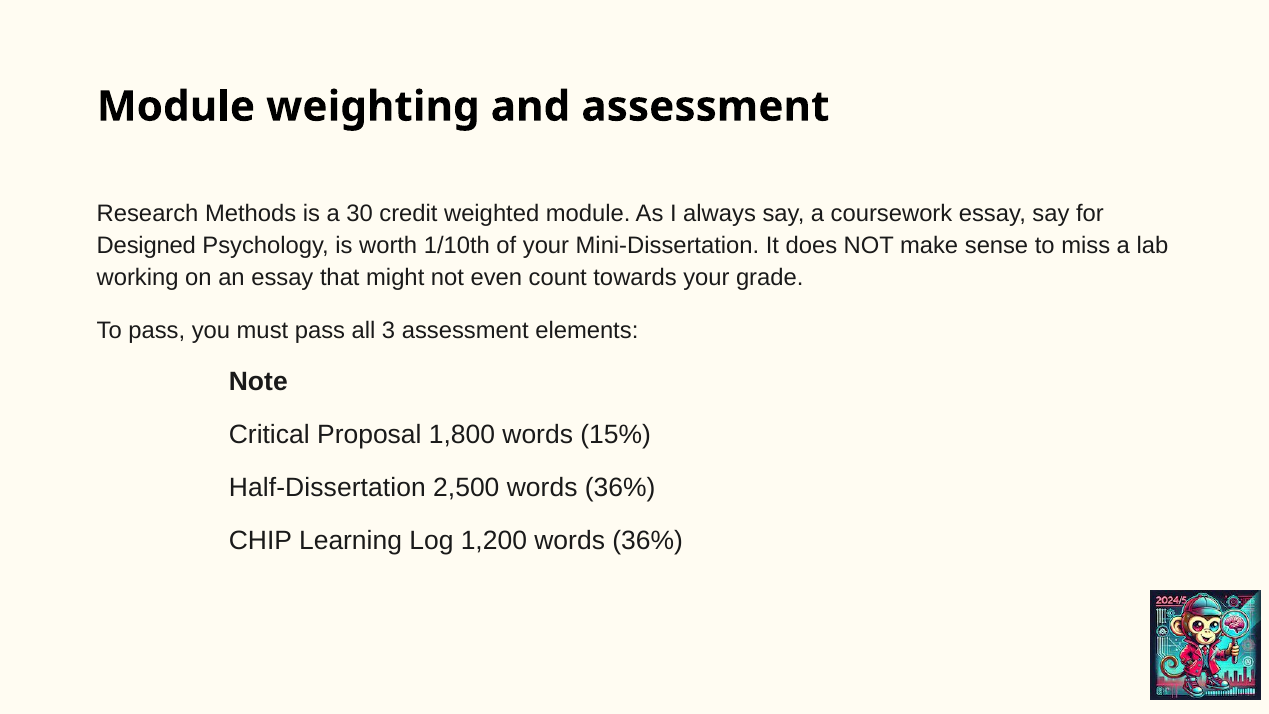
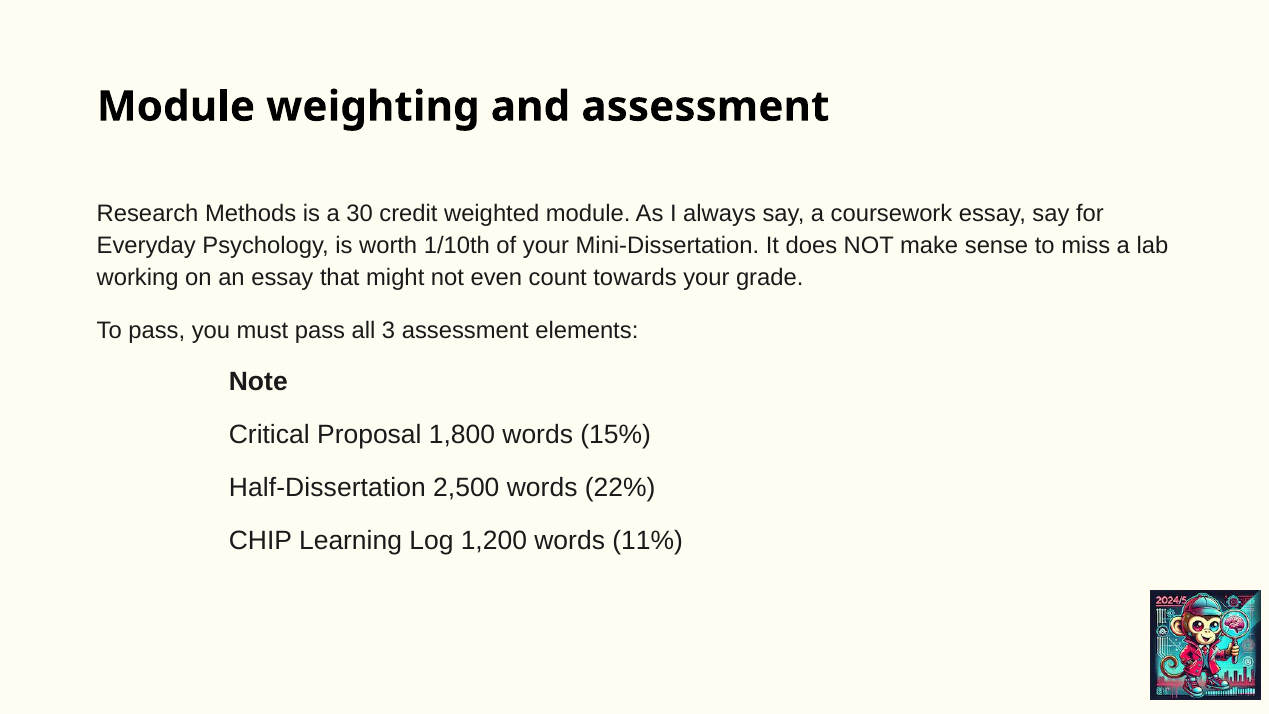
Designed: Designed -> Everyday (146, 246)
2,500 words 36%: 36% -> 22% (620, 487)
1,200 words 36%: 36% -> 11% (648, 540)
